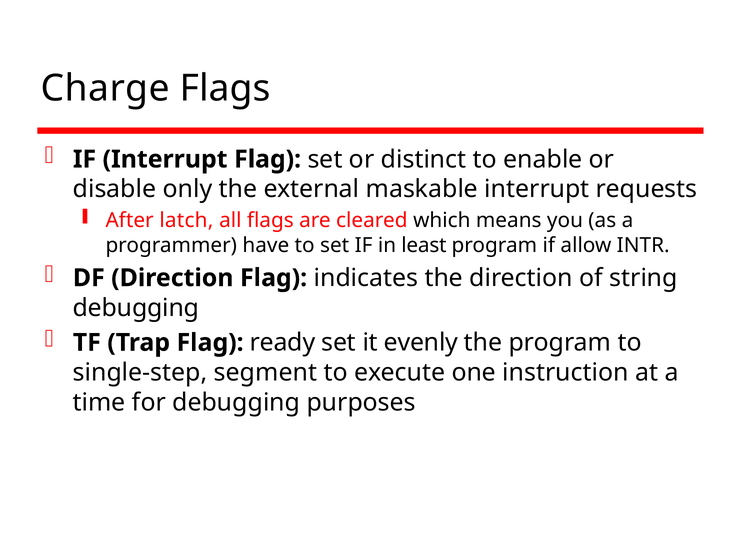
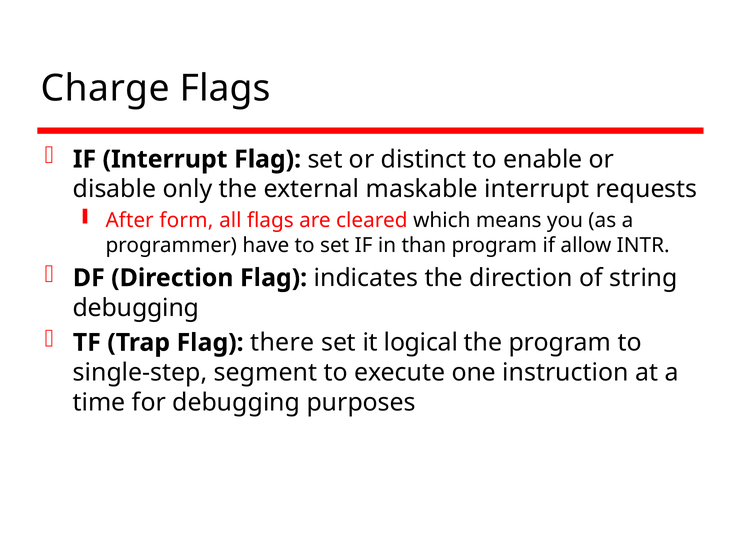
latch: latch -> form (186, 220)
least: least -> than (424, 245)
ready: ready -> there (282, 343)
evenly: evenly -> logical (421, 343)
